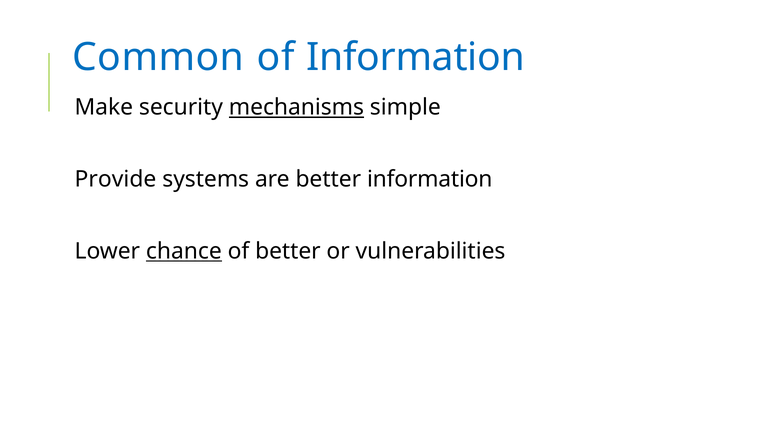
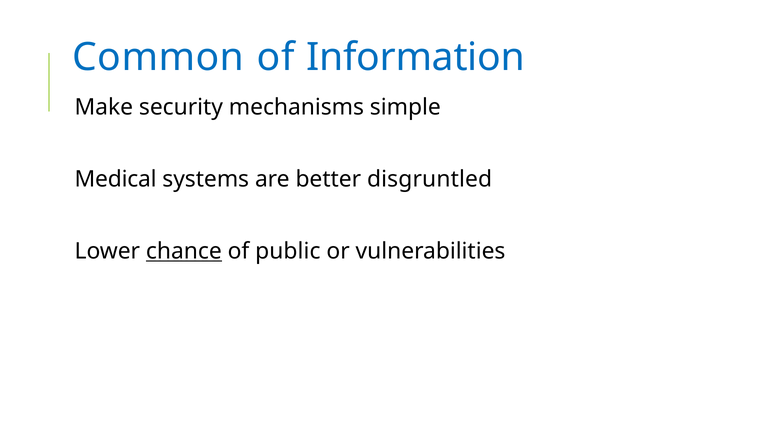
mechanisms underline: present -> none (296, 107)
Provide: Provide -> Medical (116, 179)
better information: information -> disgruntled (430, 179)
of better: better -> public (288, 251)
